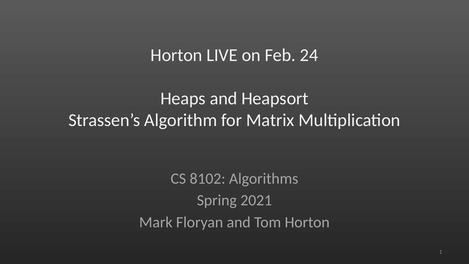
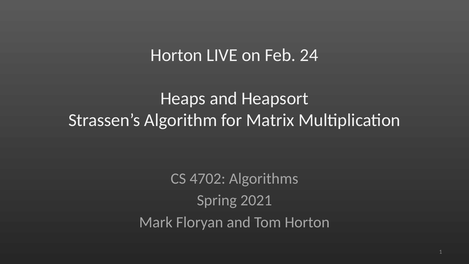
8102: 8102 -> 4702 (208, 178)
